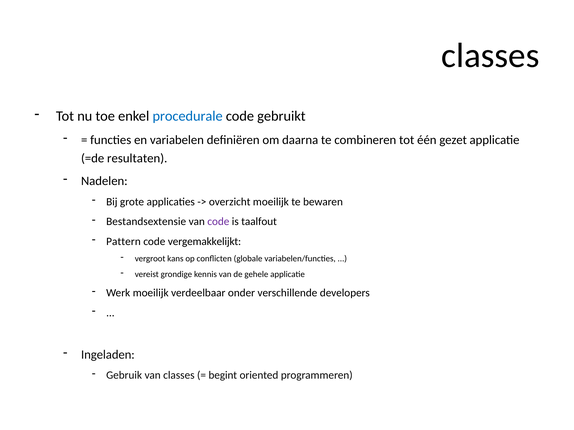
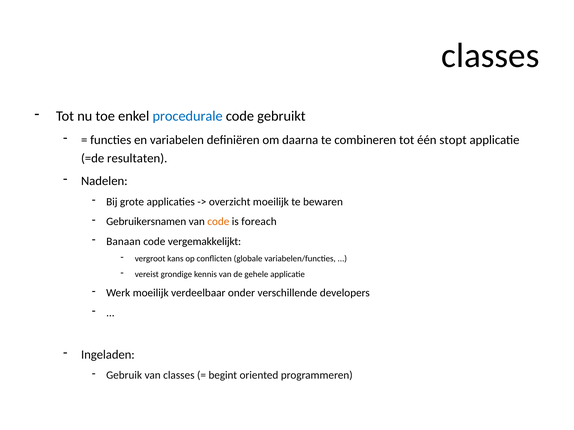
gezet: gezet -> stopt (453, 140)
Bestandsextensie: Bestandsextensie -> Gebruikersnamen (146, 222)
code colour: purple -> orange (218, 222)
taalfout: taalfout -> foreach (259, 222)
Pattern: Pattern -> Banaan (123, 242)
